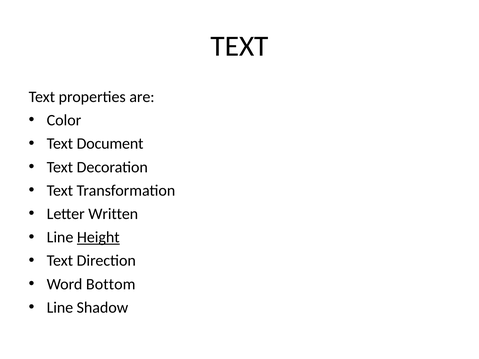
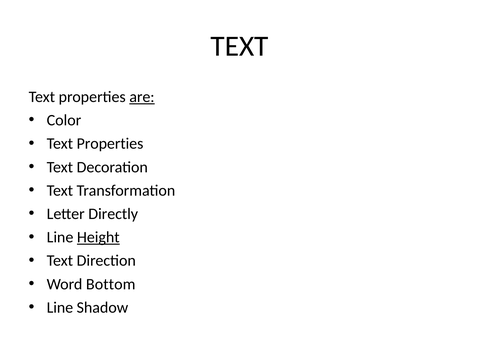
are underline: none -> present (142, 97)
Document: Document -> Properties (110, 144)
Written: Written -> Directly (113, 214)
